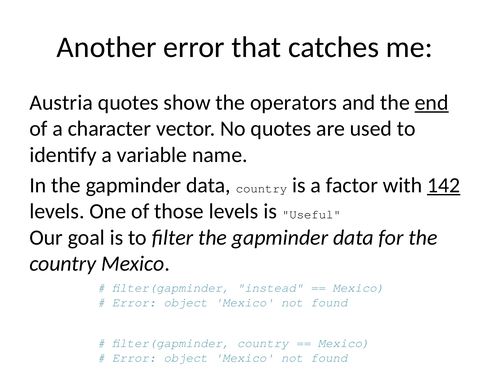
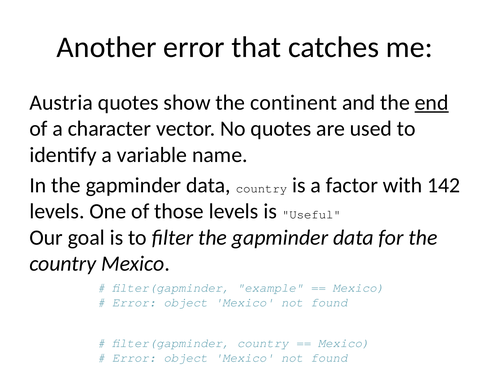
the operators: operators -> continent (294, 103)
142 underline: present -> none (444, 186)
instead: instead -> example (270, 288)
